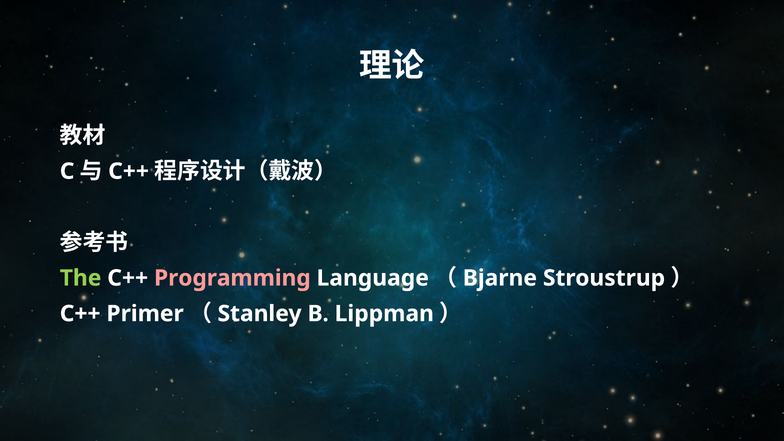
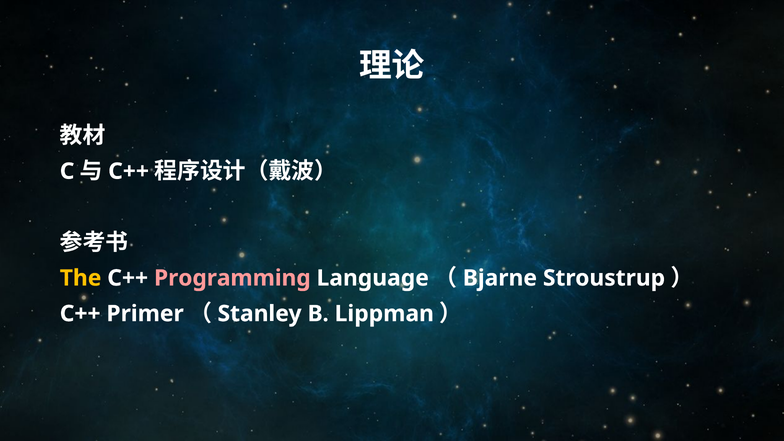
The colour: light green -> yellow (81, 278)
